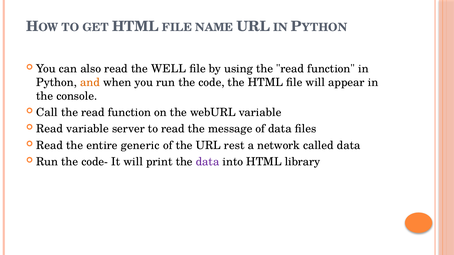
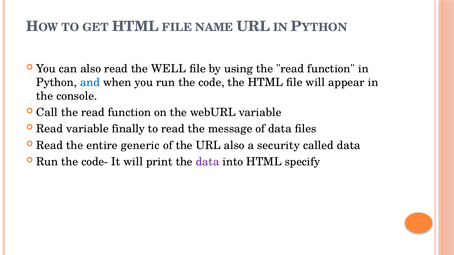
and colour: orange -> blue (90, 82)
server: server -> finally (128, 129)
URL rest: rest -> also (234, 145)
network: network -> security (279, 145)
library: library -> specify (302, 162)
